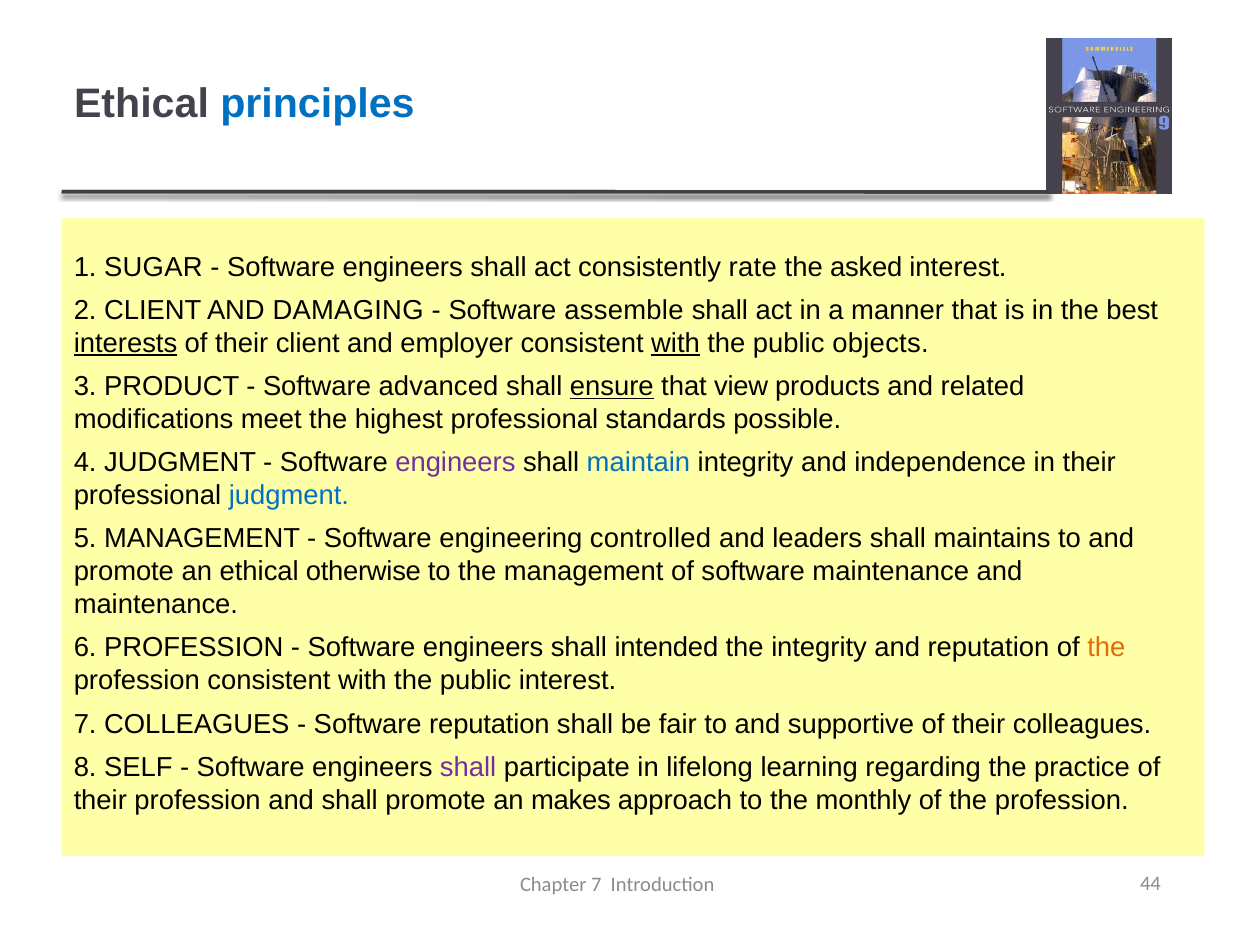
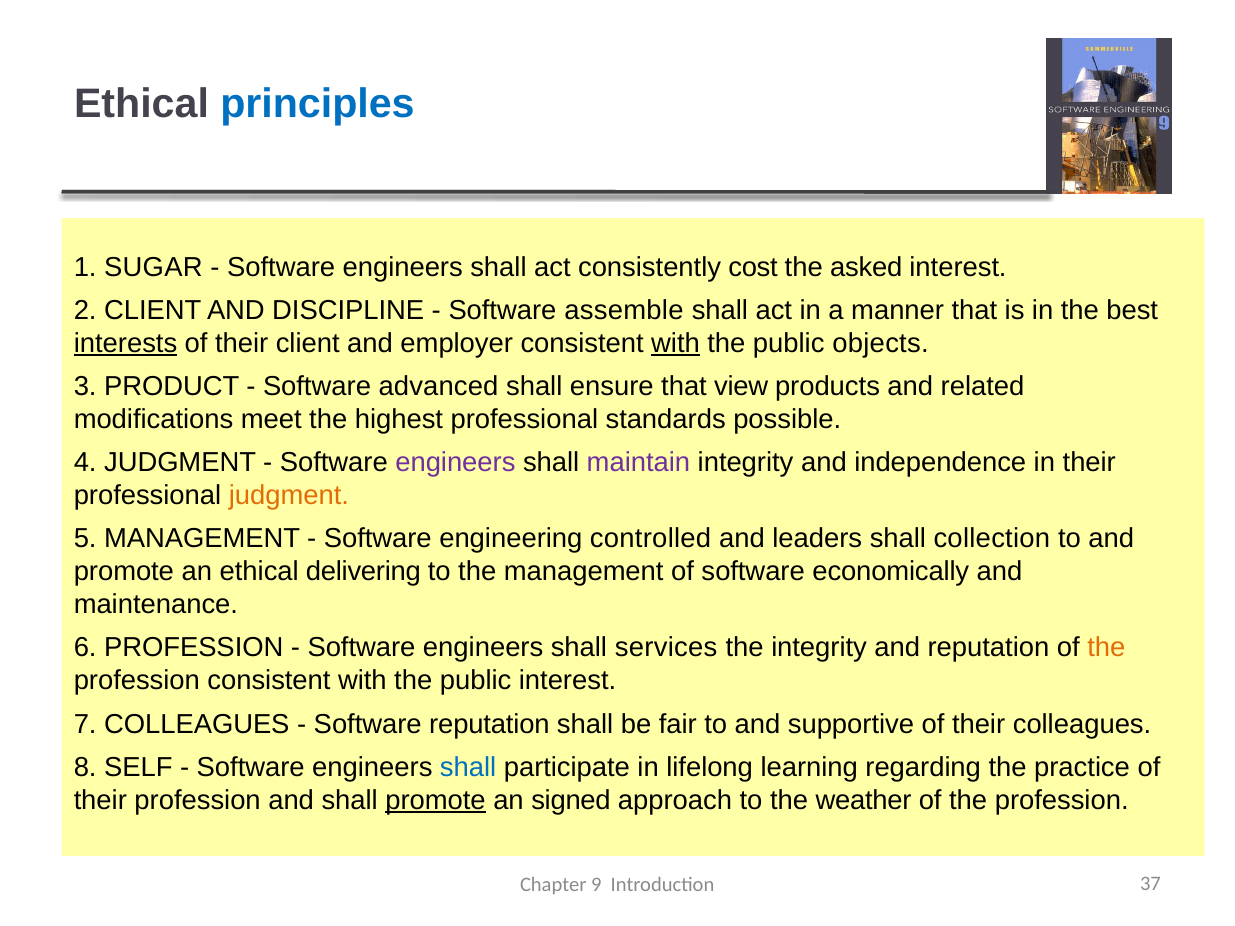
rate: rate -> cost (753, 267)
DAMAGING: DAMAGING -> DISCIPLINE (348, 311)
ensure underline: present -> none (612, 387)
maintain colour: blue -> purple (638, 463)
judgment colour: blue -> orange (289, 496)
maintains: maintains -> collection (992, 539)
otherwise: otherwise -> delivering (363, 572)
software maintenance: maintenance -> economically (891, 572)
intended: intended -> services (666, 648)
shall colour: purple -> blue (468, 767)
promote underline: none -> present (436, 800)
makes: makes -> signed (571, 800)
monthly: monthly -> weather (864, 800)
Chapter 7: 7 -> 9 (596, 885)
44: 44 -> 37 (1150, 884)
